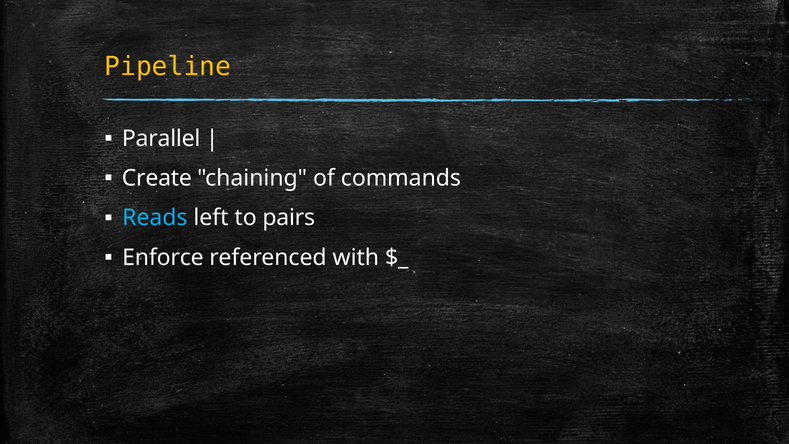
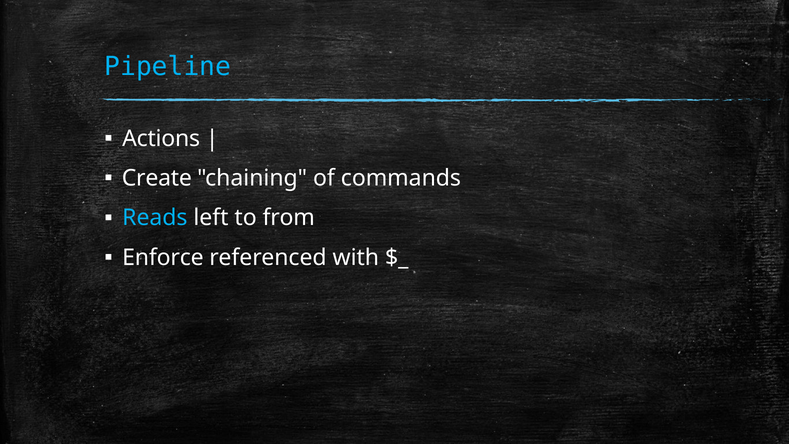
Pipeline colour: yellow -> light blue (168, 66)
Parallel: Parallel -> Actions (161, 139)
pairs: pairs -> from (289, 218)
